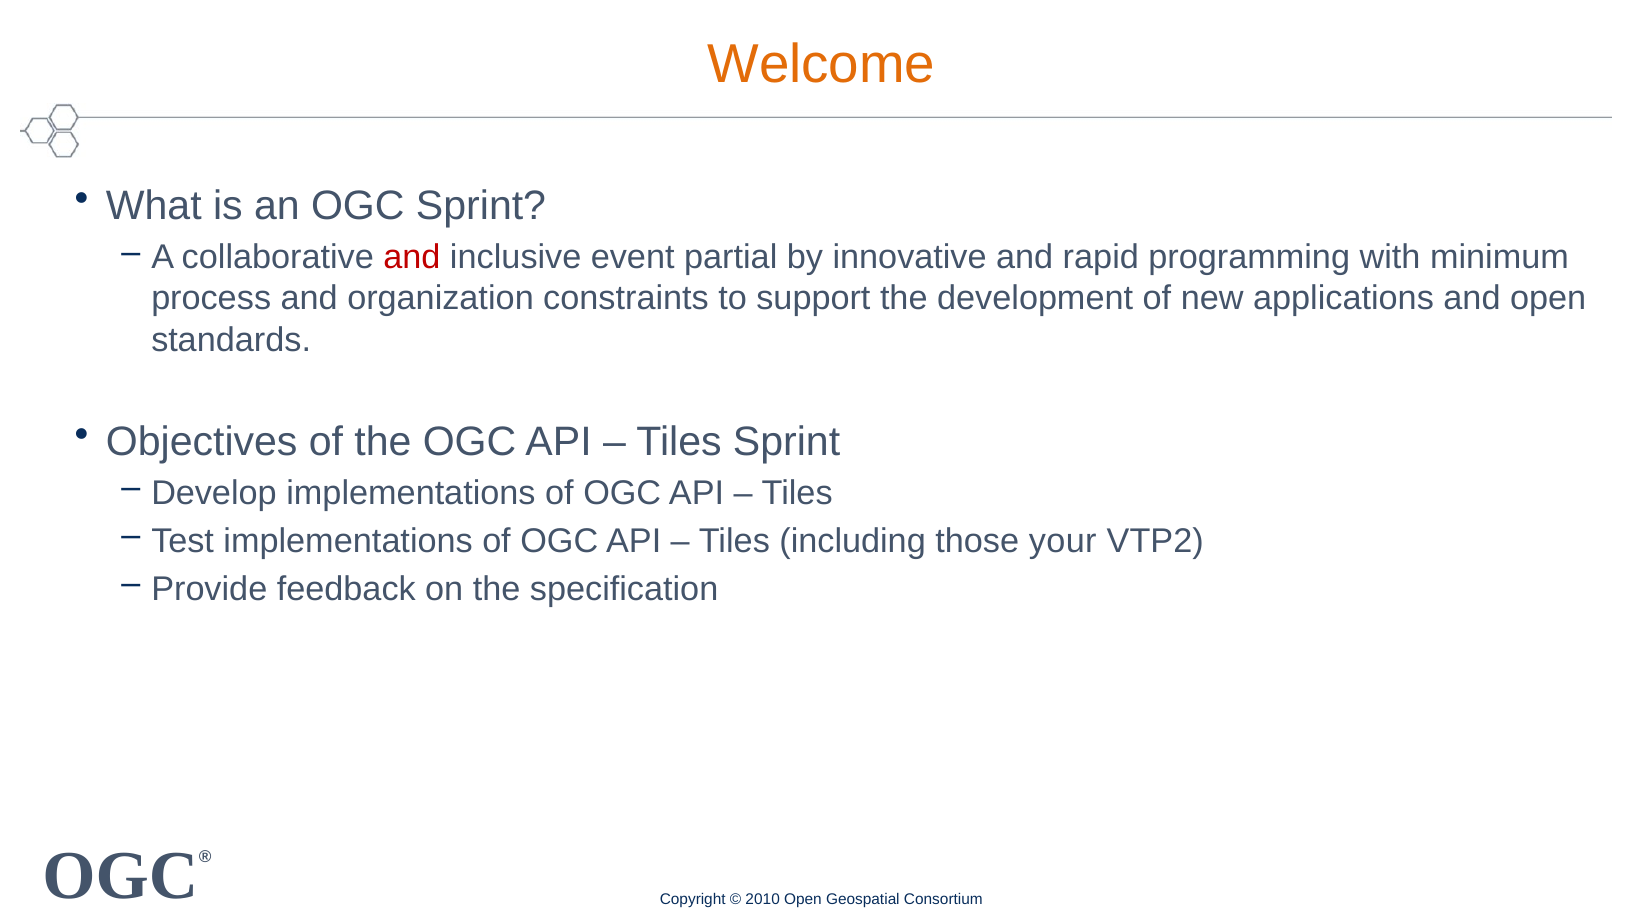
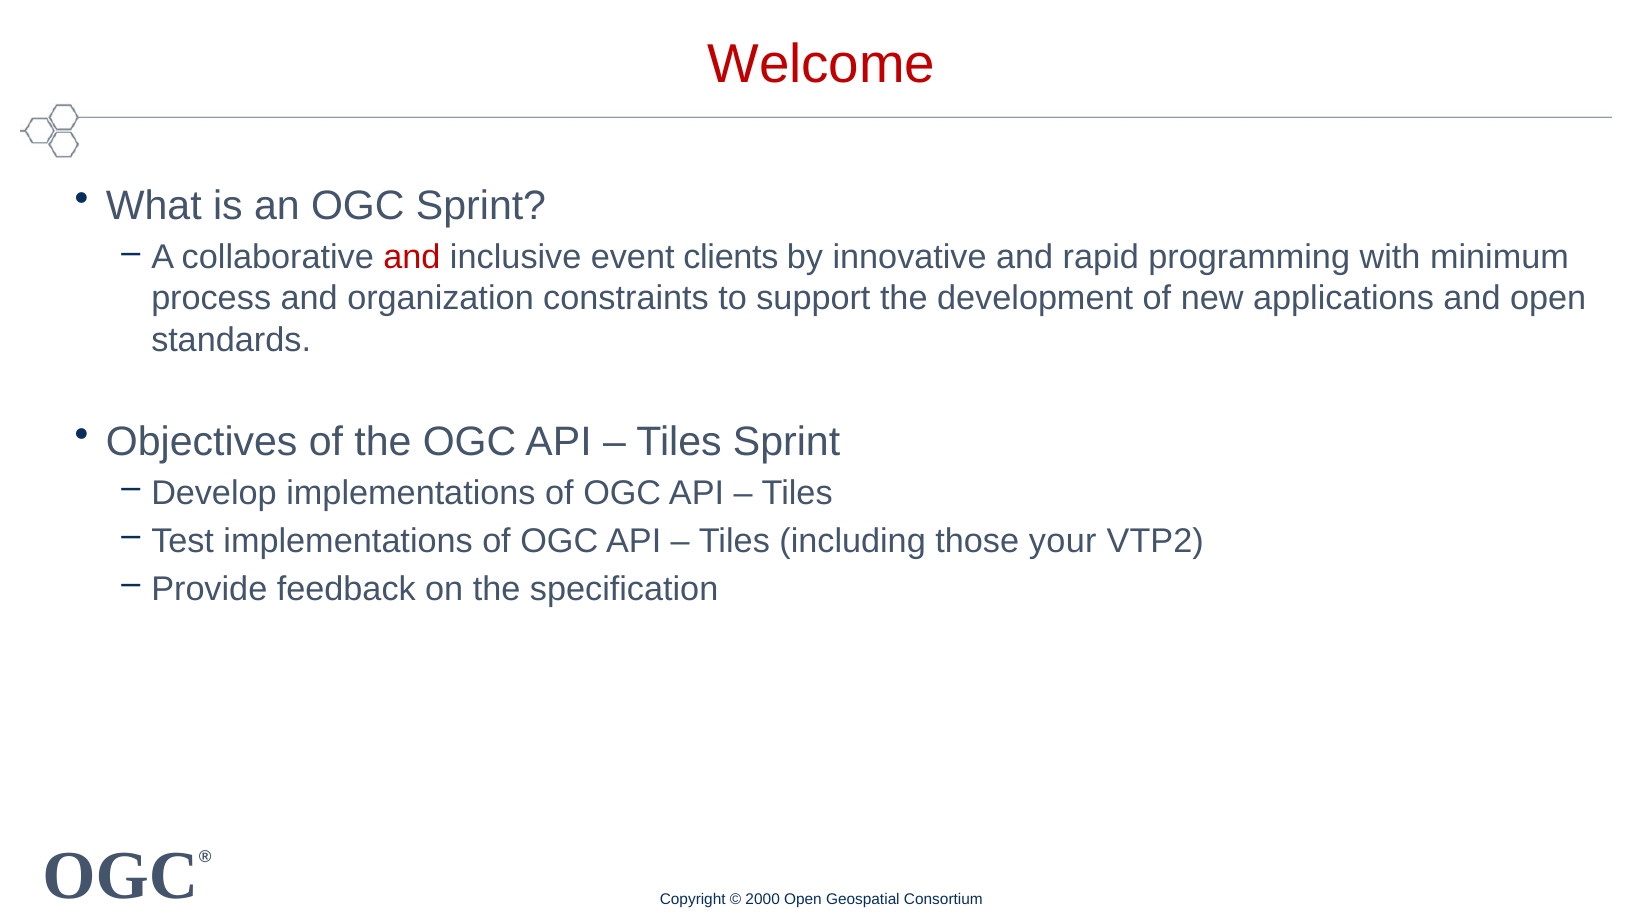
Welcome colour: orange -> red (821, 64)
partial: partial -> clients (731, 257)
2010: 2010 -> 2000 (763, 899)
